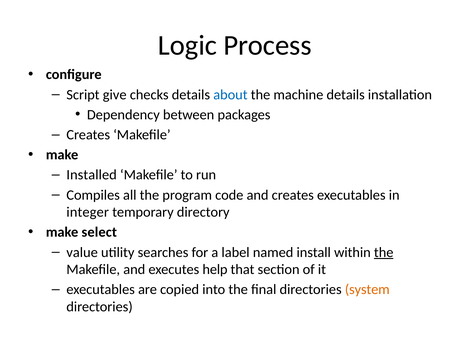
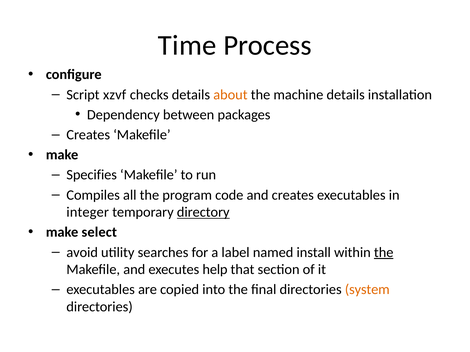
Logic: Logic -> Time (187, 45)
give: give -> xzvf (115, 95)
about colour: blue -> orange (230, 95)
Installed: Installed -> Specifies (92, 175)
directory underline: none -> present (203, 212)
value: value -> avoid (82, 253)
